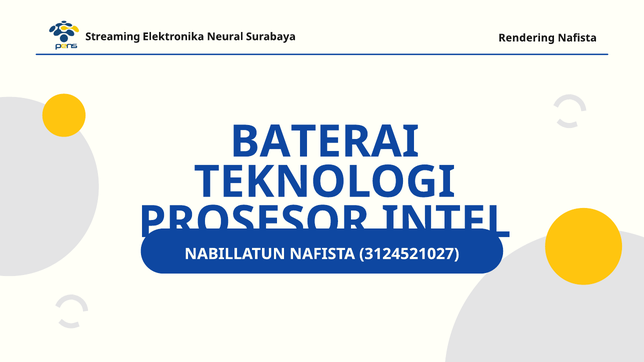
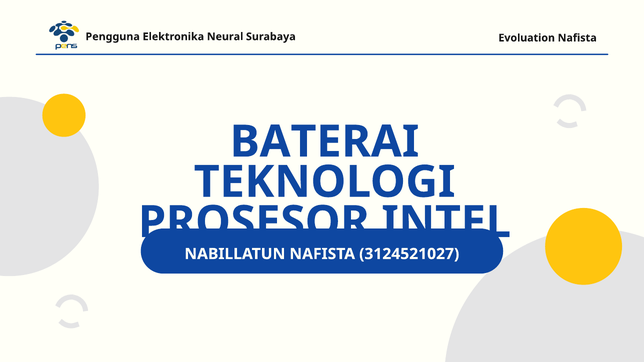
Streaming: Streaming -> Pengguna (113, 37)
Rendering: Rendering -> Evoluation (527, 38)
